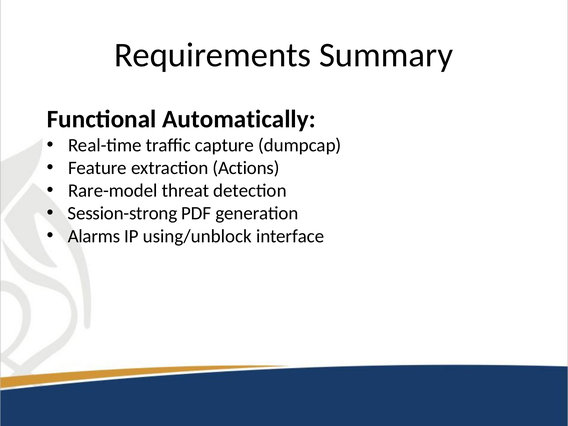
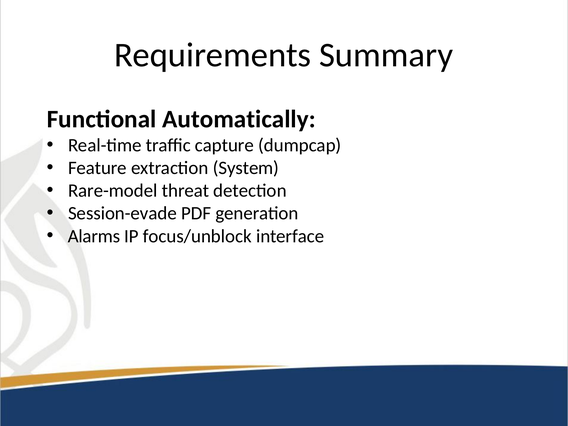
Actions: Actions -> System (246, 168)
Session-strong: Session-strong -> Session-evade (122, 213)
using/unblock: using/unblock -> focus/unblock (197, 236)
